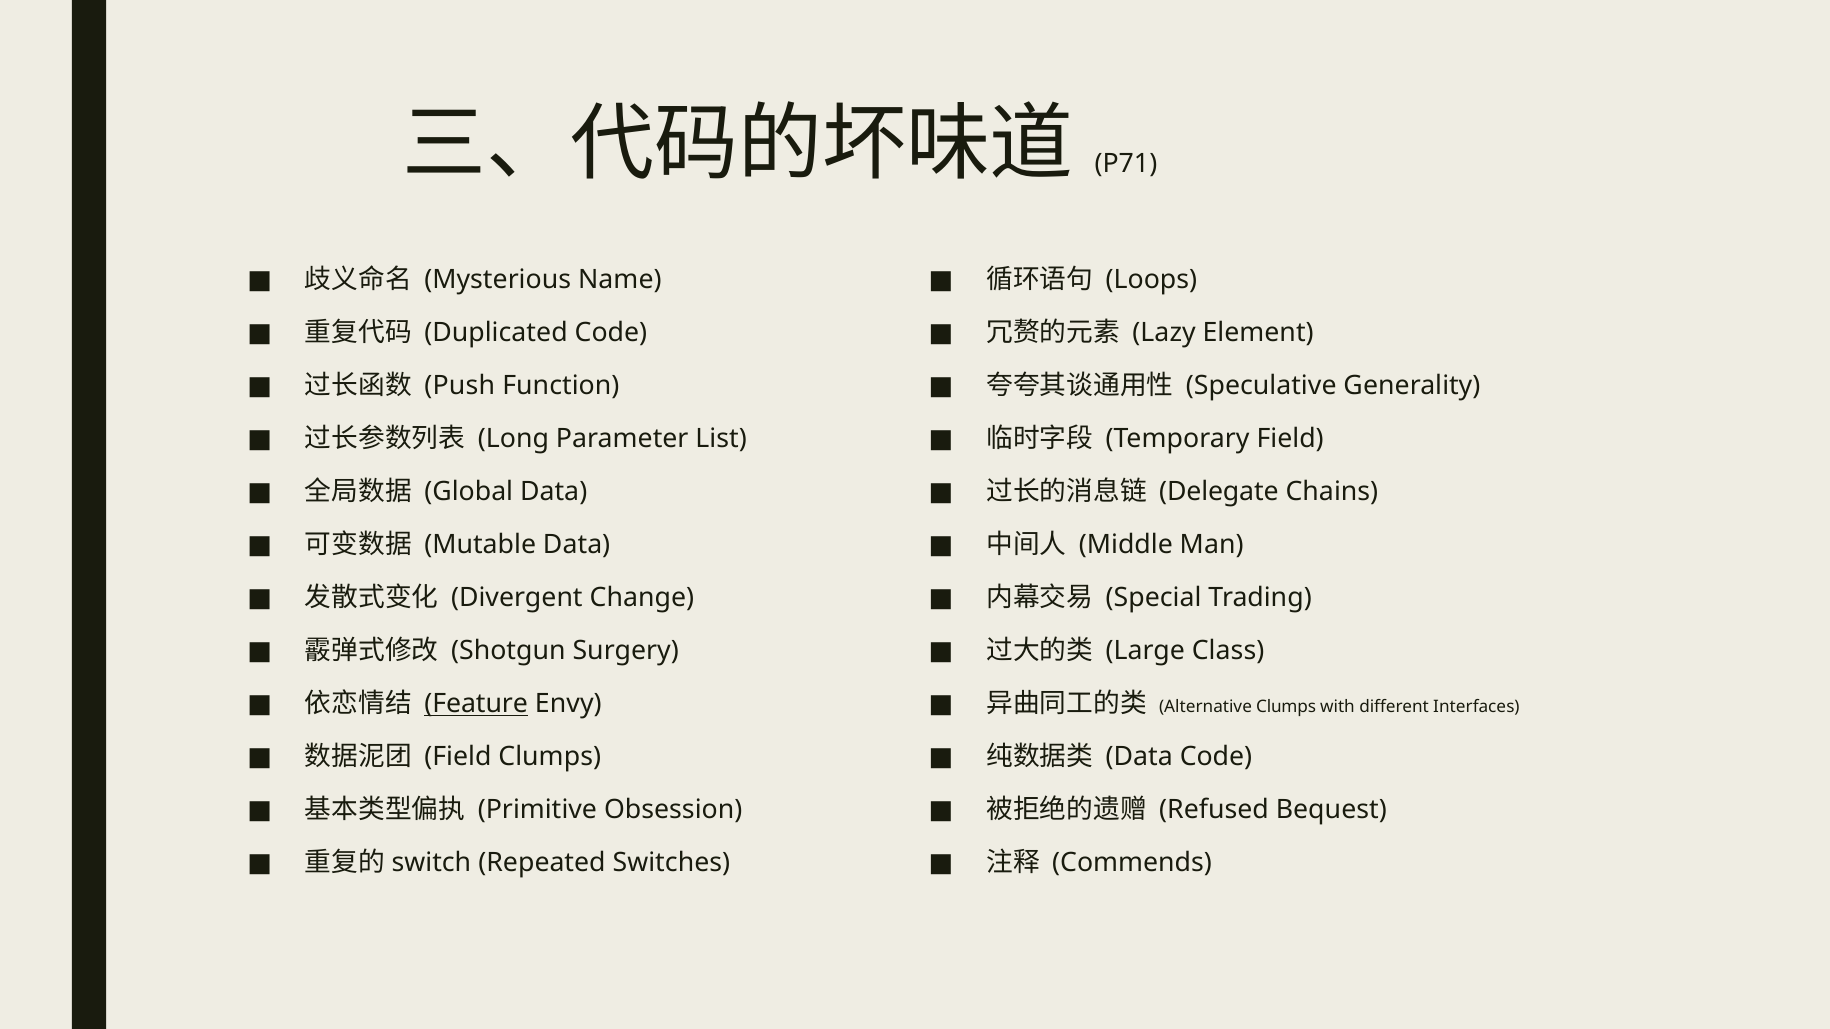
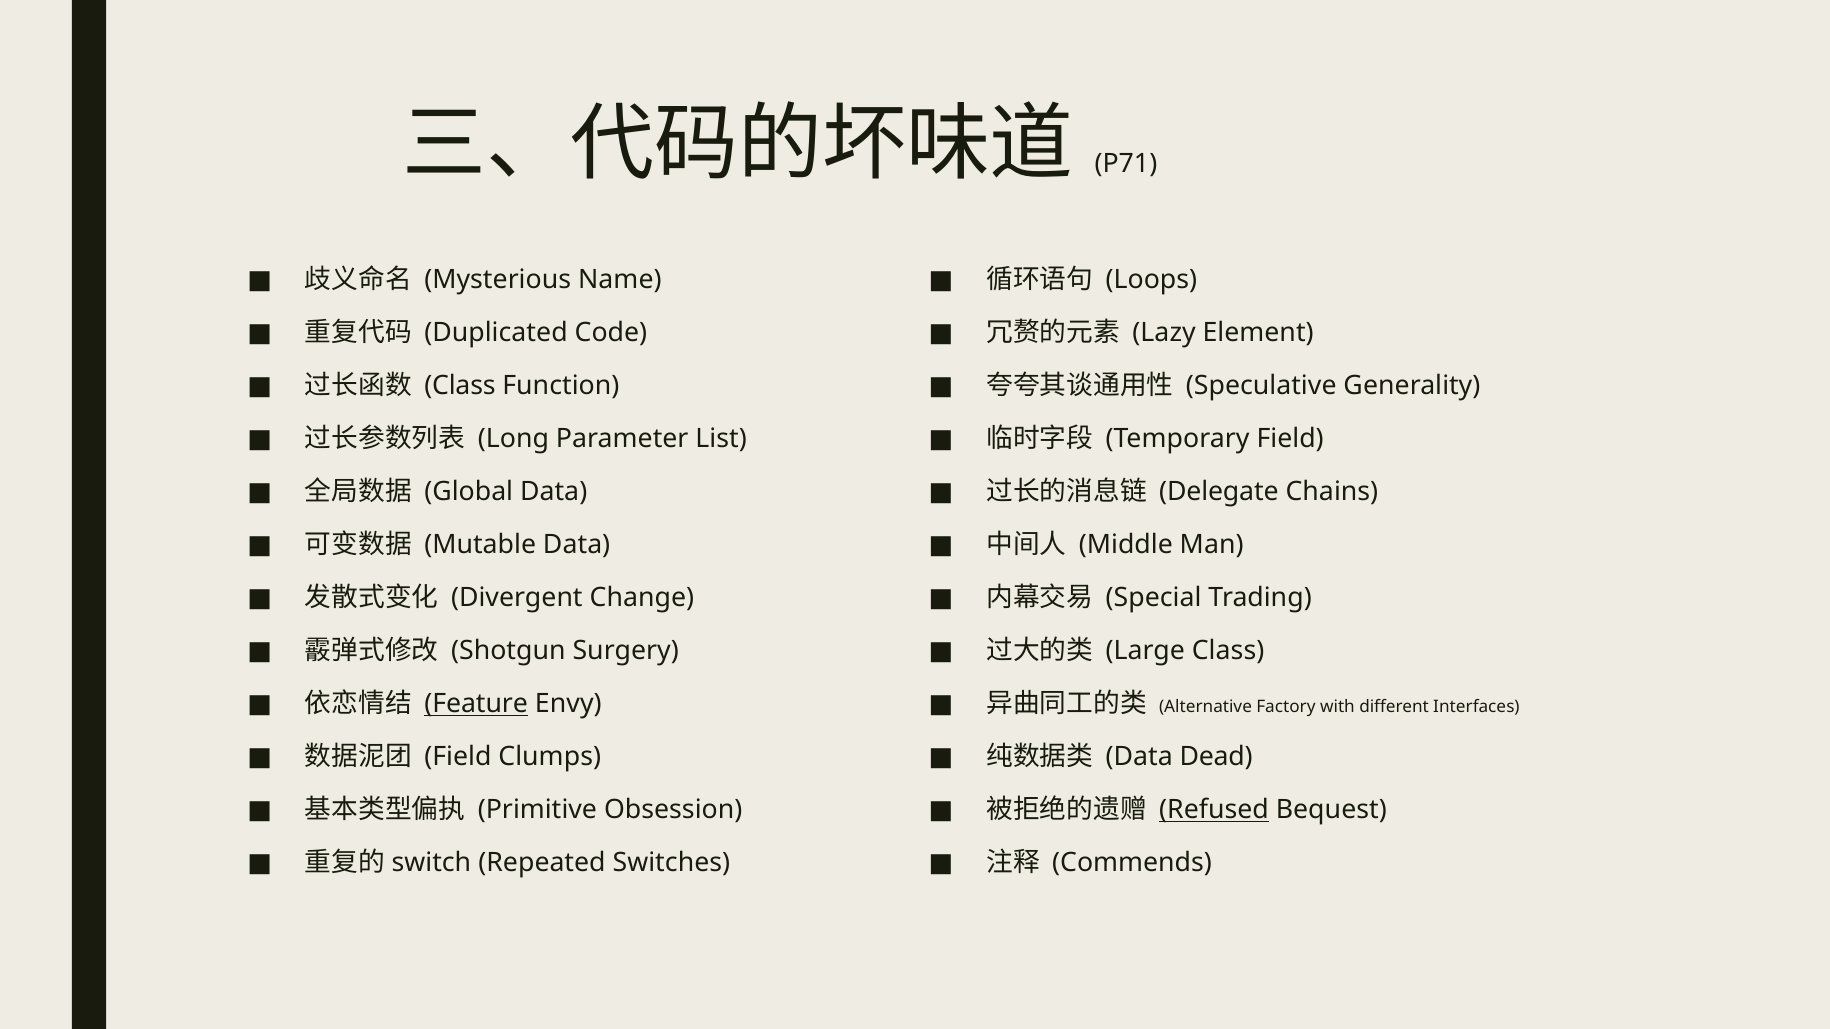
Push: Push -> Class (460, 386)
Alternative Clumps: Clumps -> Factory (1286, 707)
Data Code: Code -> Dead (1216, 757)
Refused underline: none -> present (1214, 810)
